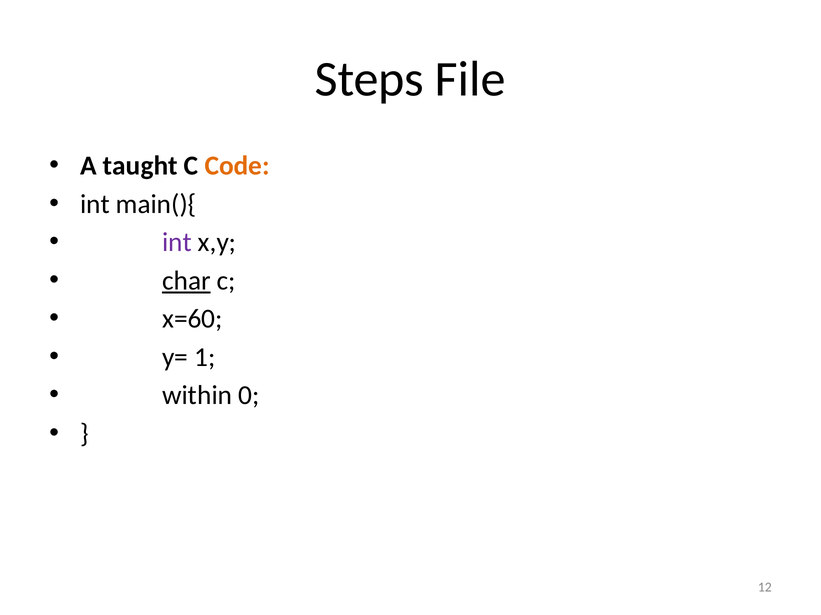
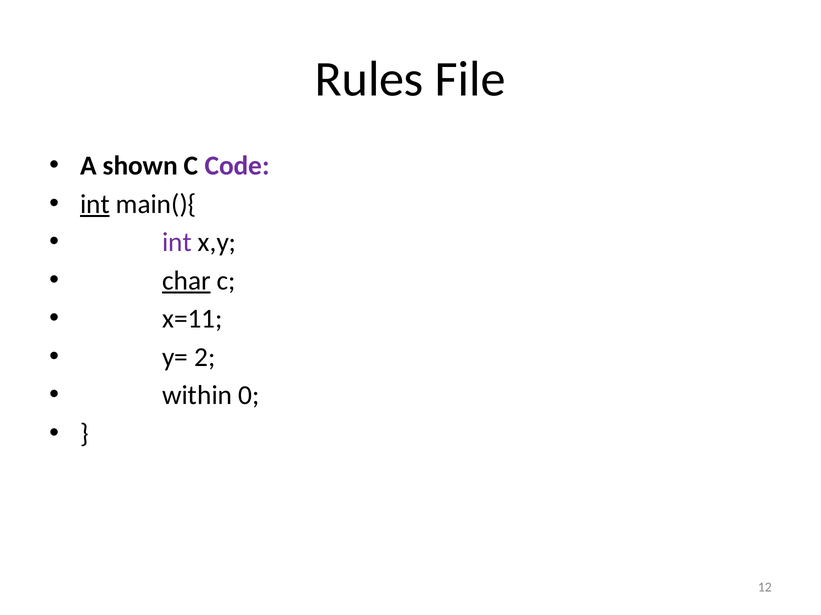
Steps: Steps -> Rules (369, 79)
taught: taught -> shown (140, 166)
Code colour: orange -> purple (237, 166)
int underline: none -> present (95, 204)
x=60: x=60 -> x=11 (192, 319)
1: 1 -> 2 (205, 358)
